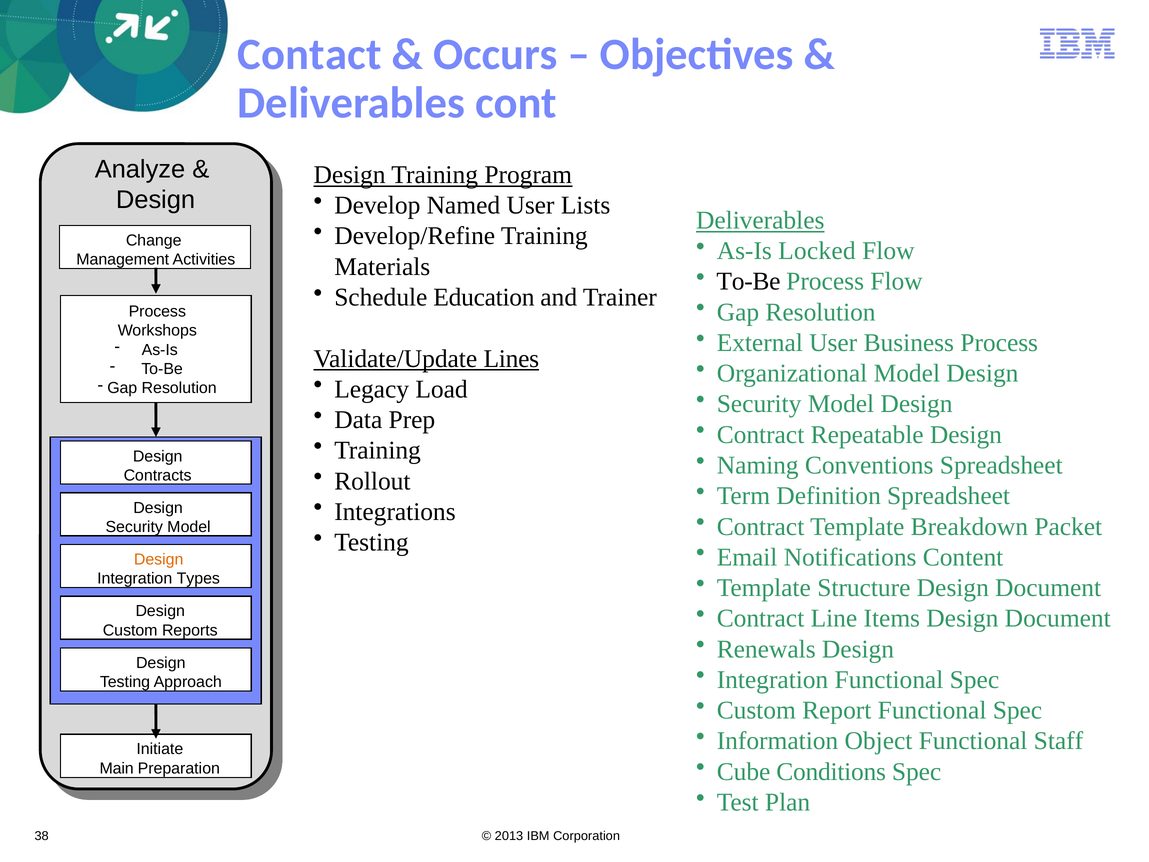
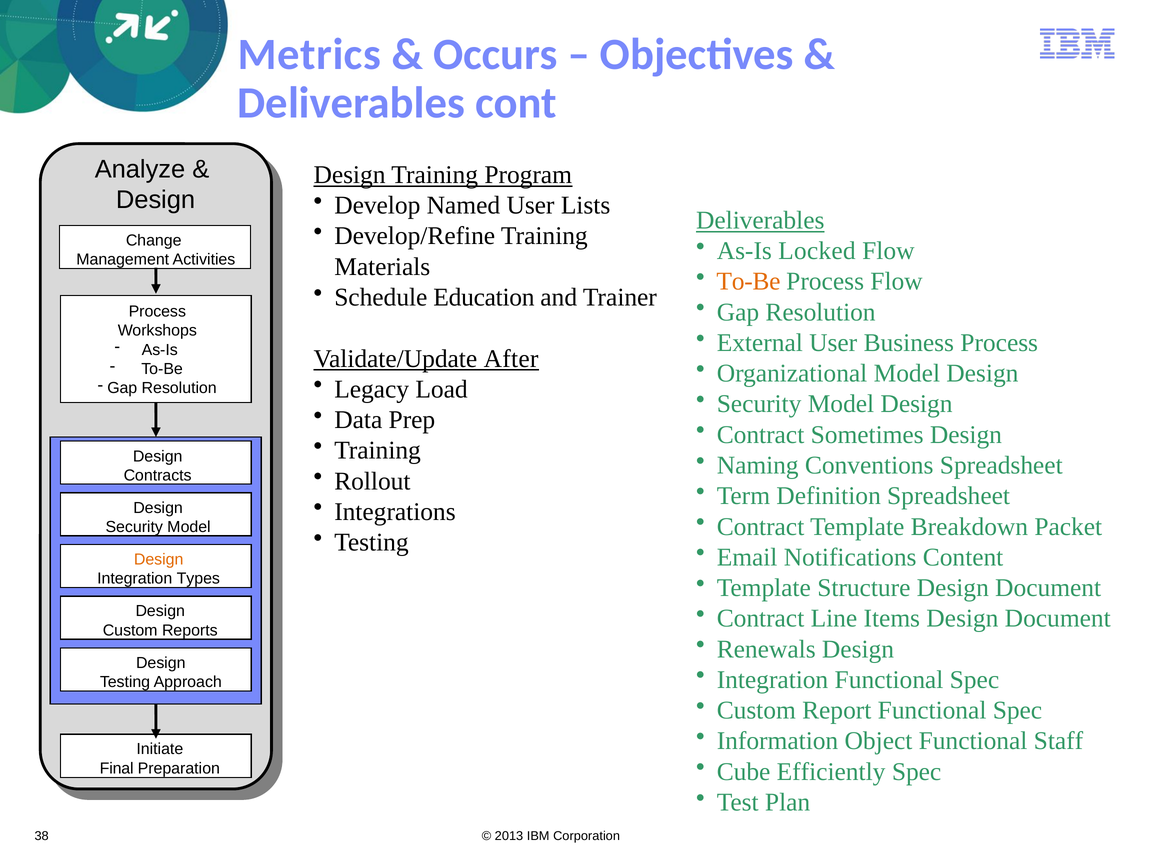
Contact: Contact -> Metrics (309, 55)
To-Be colour: black -> orange (748, 281)
Lines: Lines -> After (511, 358)
Repeatable: Repeatable -> Sometimes (867, 435)
Conditions: Conditions -> Efficiently (831, 771)
Main: Main -> Final (117, 768)
